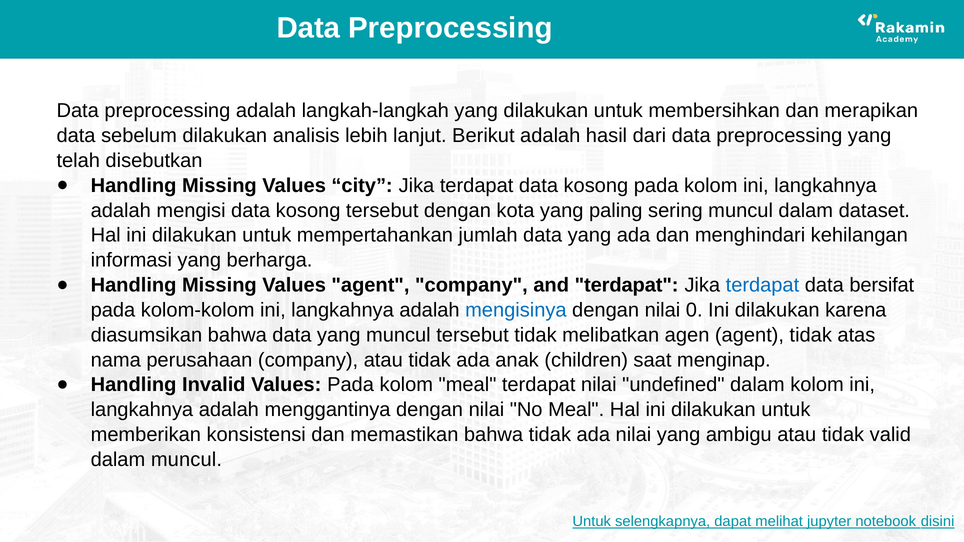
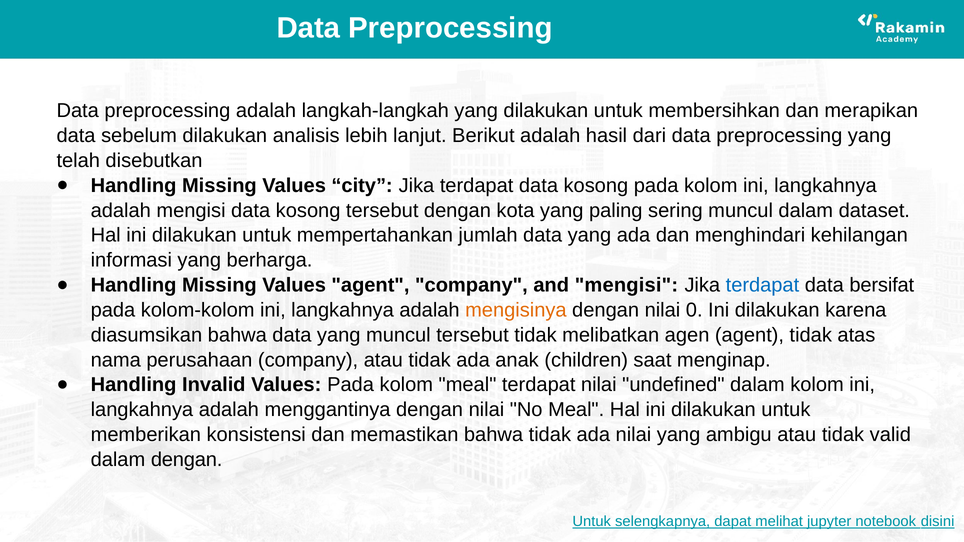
and terdapat: terdapat -> mengisi (626, 285)
mengisinya colour: blue -> orange (516, 310)
dalam muncul: muncul -> dengan (187, 460)
